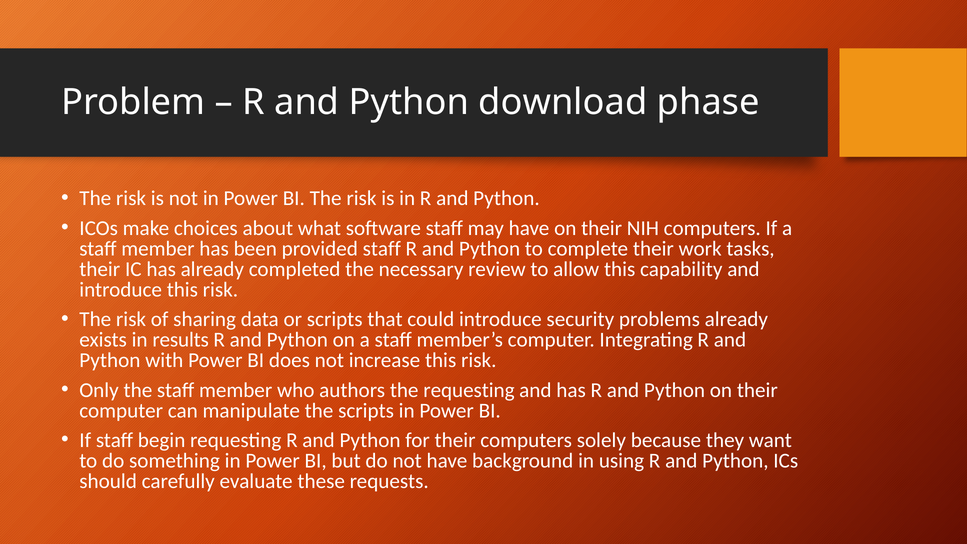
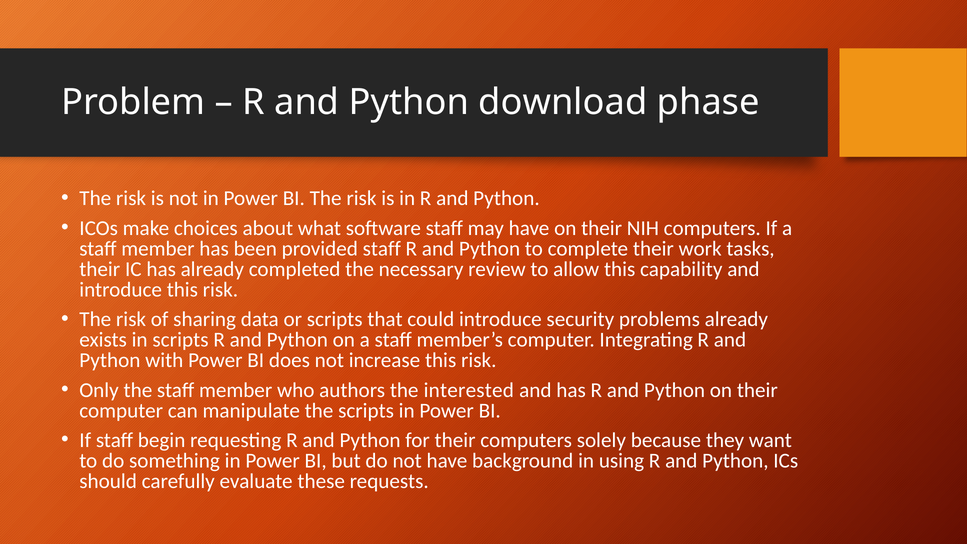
in results: results -> scripts (181, 340)
the requesting: requesting -> interested (469, 390)
